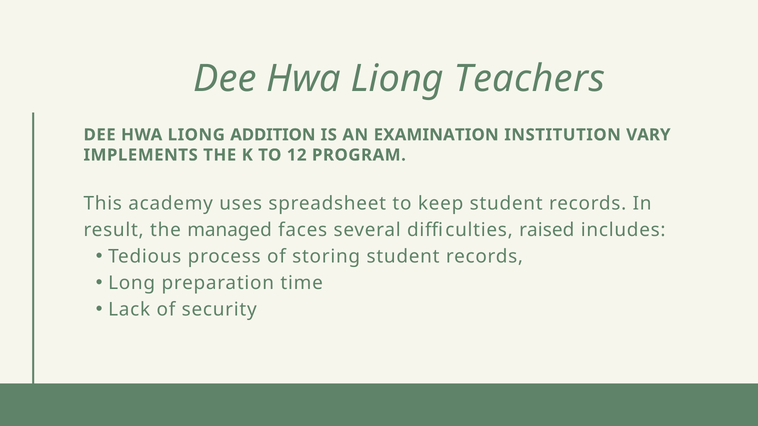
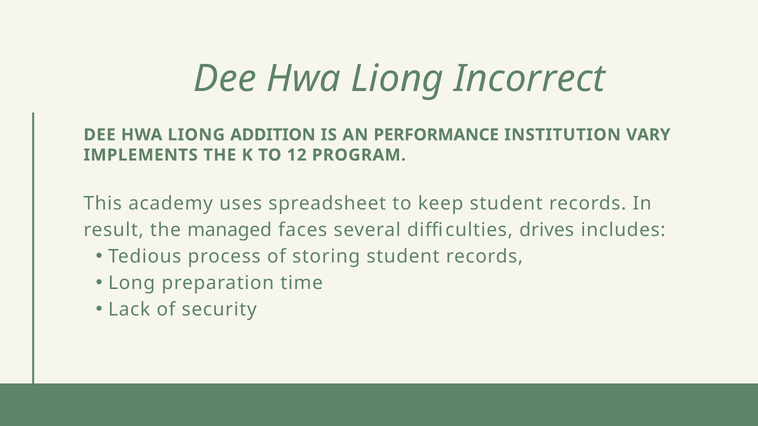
Teachers: Teachers -> Incorrect (530, 79)
EXAMINATION: EXAMINATION -> PERFORMANCE (436, 135)
raised: raised -> drives (547, 230)
